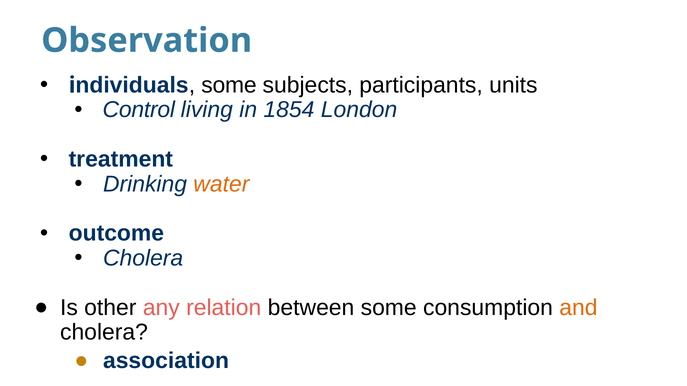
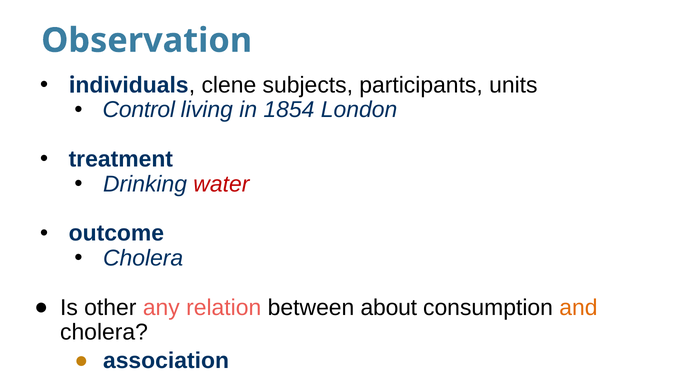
some: some -> clene (229, 85)
water colour: orange -> red (221, 184)
between some: some -> about (389, 308)
